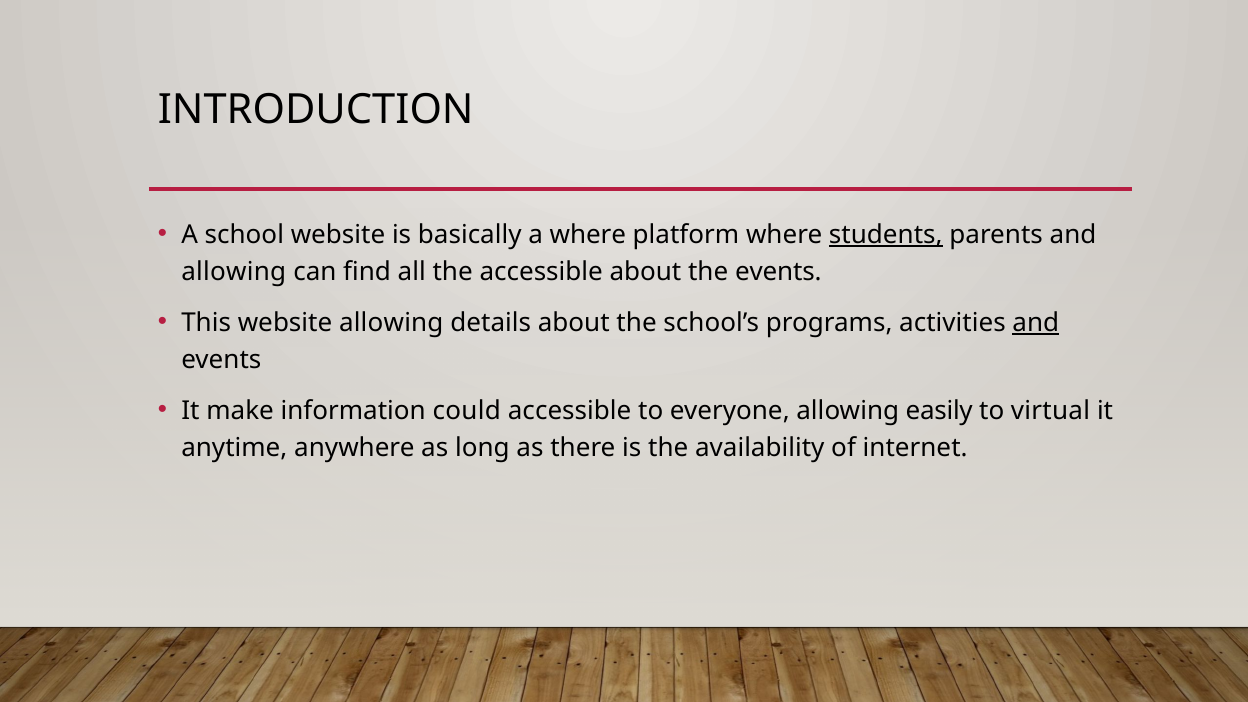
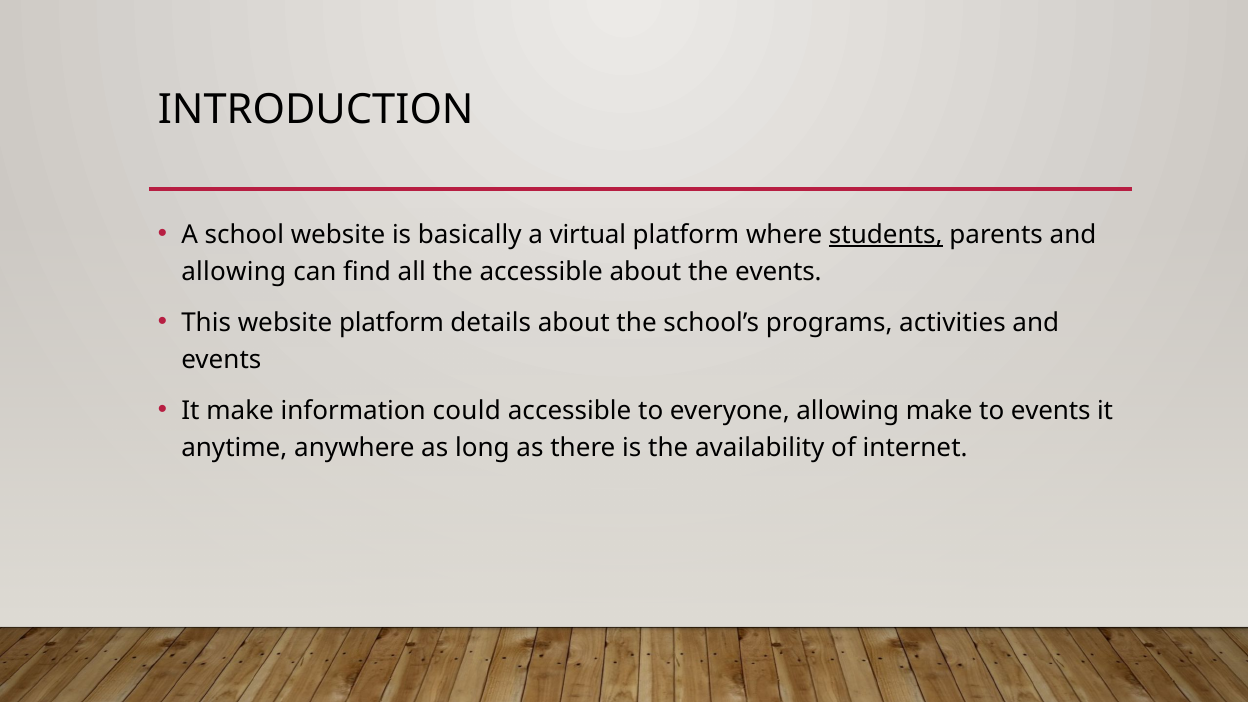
a where: where -> virtual (588, 235)
website allowing: allowing -> platform (391, 323)
and underline: present -> none (1036, 323)
allowing easily: easily -> make (939, 410)
to virtual: virtual -> events (1051, 410)
